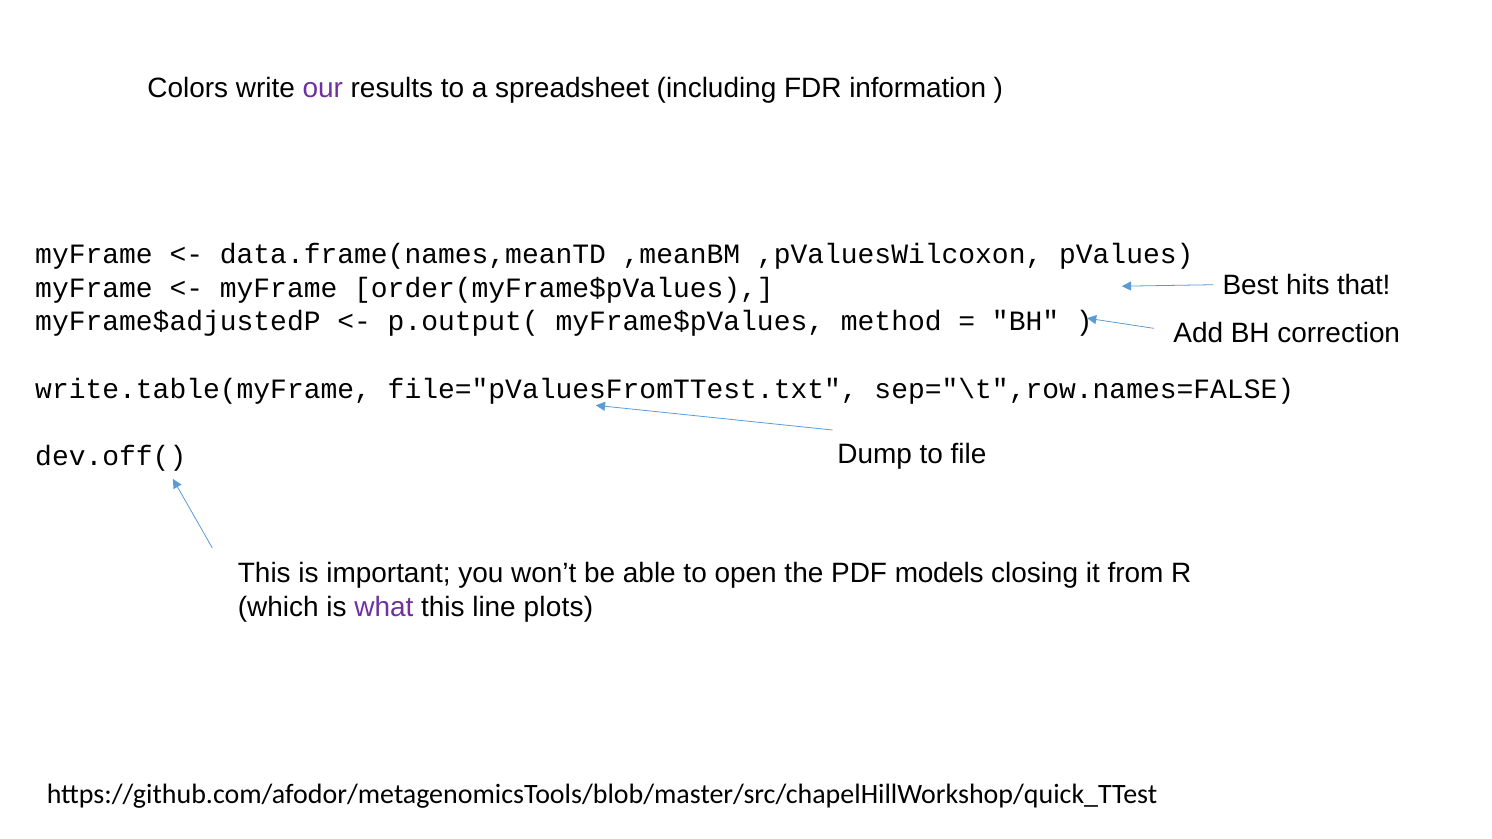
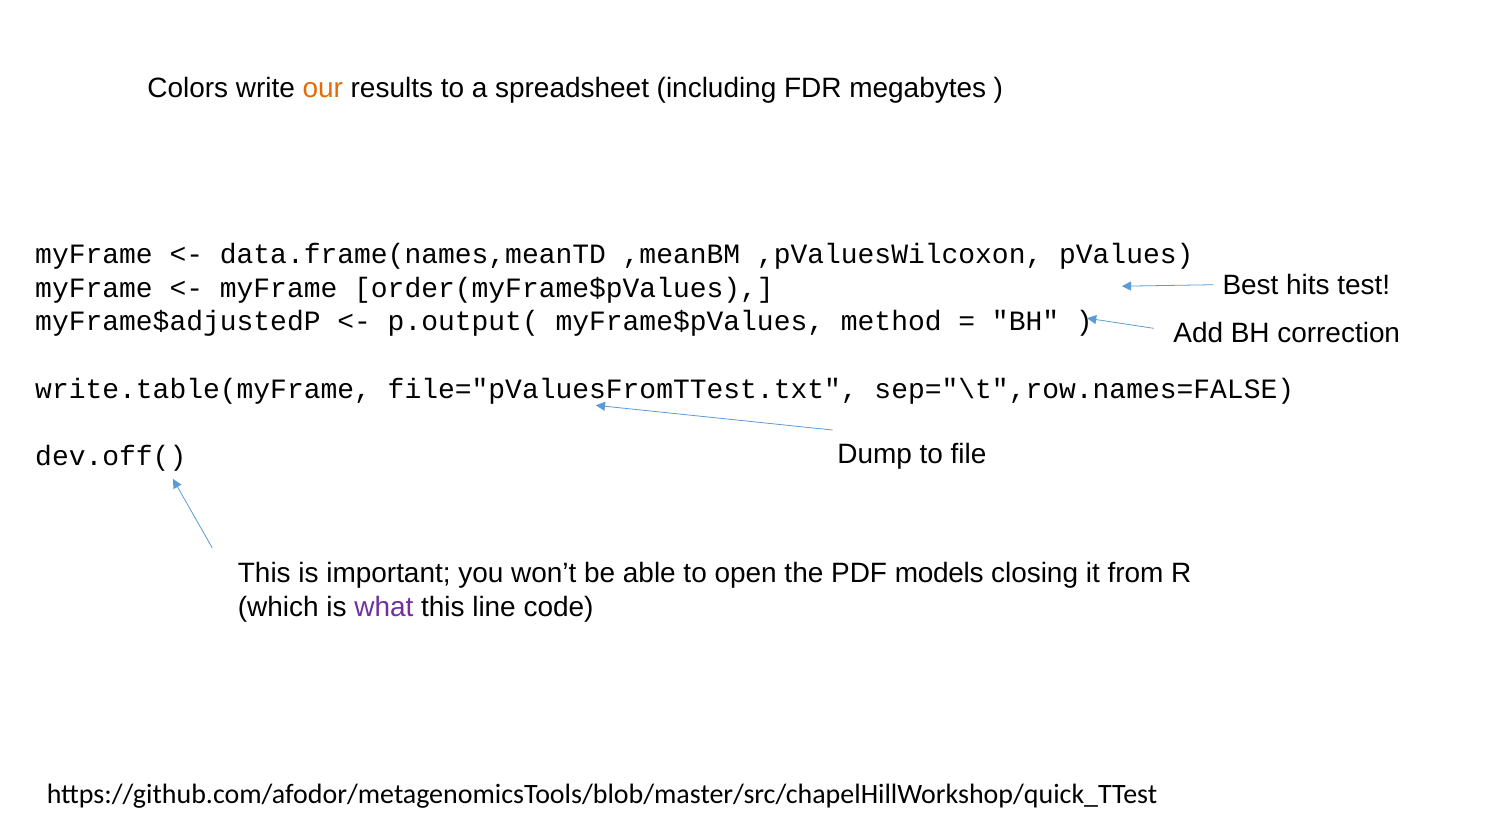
our colour: purple -> orange (323, 88)
information: information -> megabytes (918, 88)
that: that -> test (1364, 286)
plots: plots -> code (559, 607)
